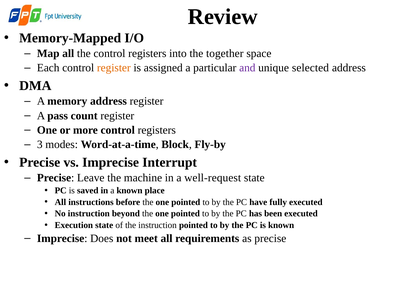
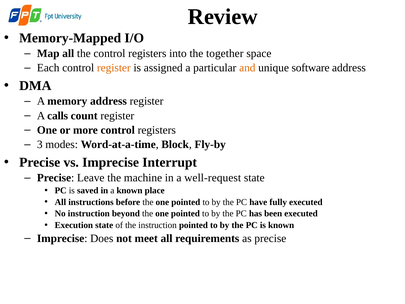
and colour: purple -> orange (247, 68)
selected: selected -> software (311, 68)
pass: pass -> calls (58, 116)
